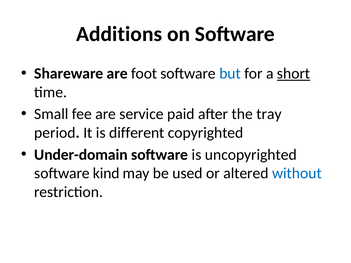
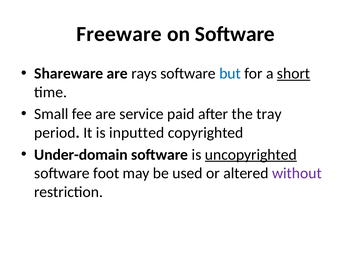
Additions: Additions -> Freeware (119, 34)
foot: foot -> rays (144, 74)
different: different -> inputted (137, 133)
uncopyrighted underline: none -> present (251, 155)
kind: kind -> foot (106, 174)
without colour: blue -> purple (297, 174)
